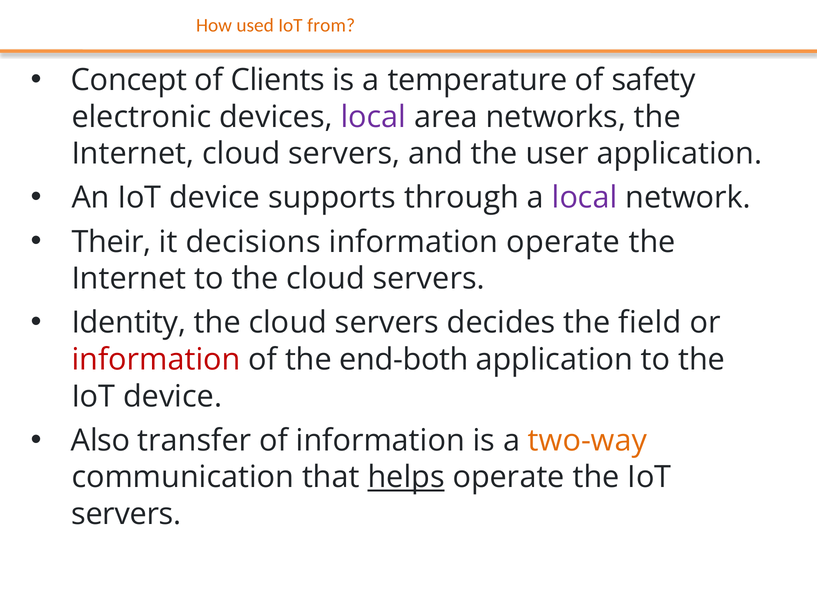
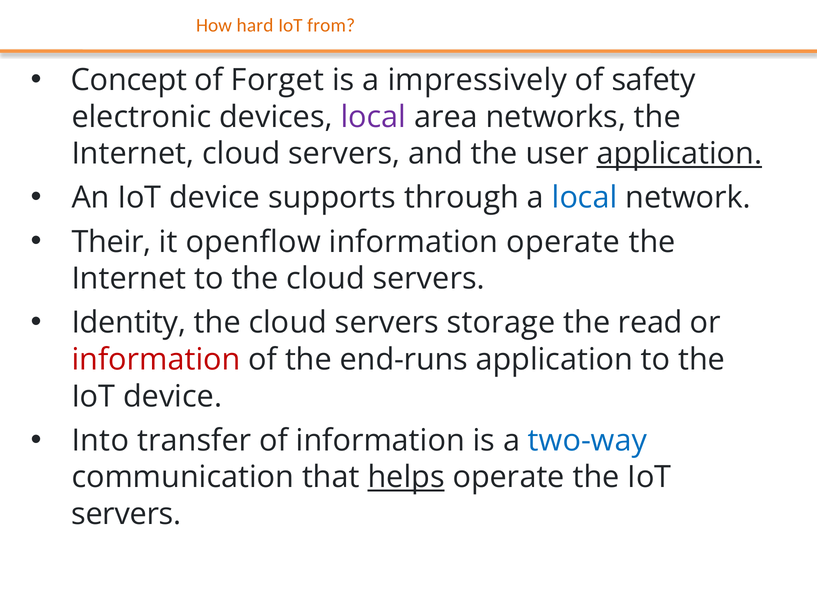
used: used -> hard (255, 25)
Clients: Clients -> Forget (277, 80)
temperature: temperature -> impressively (477, 80)
application underline: none -> present (679, 154)
local colour: purple -> blue (585, 198)
decisions: decisions -> openflow (253, 242)
decides: decides -> storage (501, 323)
field: field -> read (650, 323)
end-both: end-both -> end-runs (404, 359)
Also: Also -> Into (100, 440)
two-way colour: orange -> blue (587, 440)
